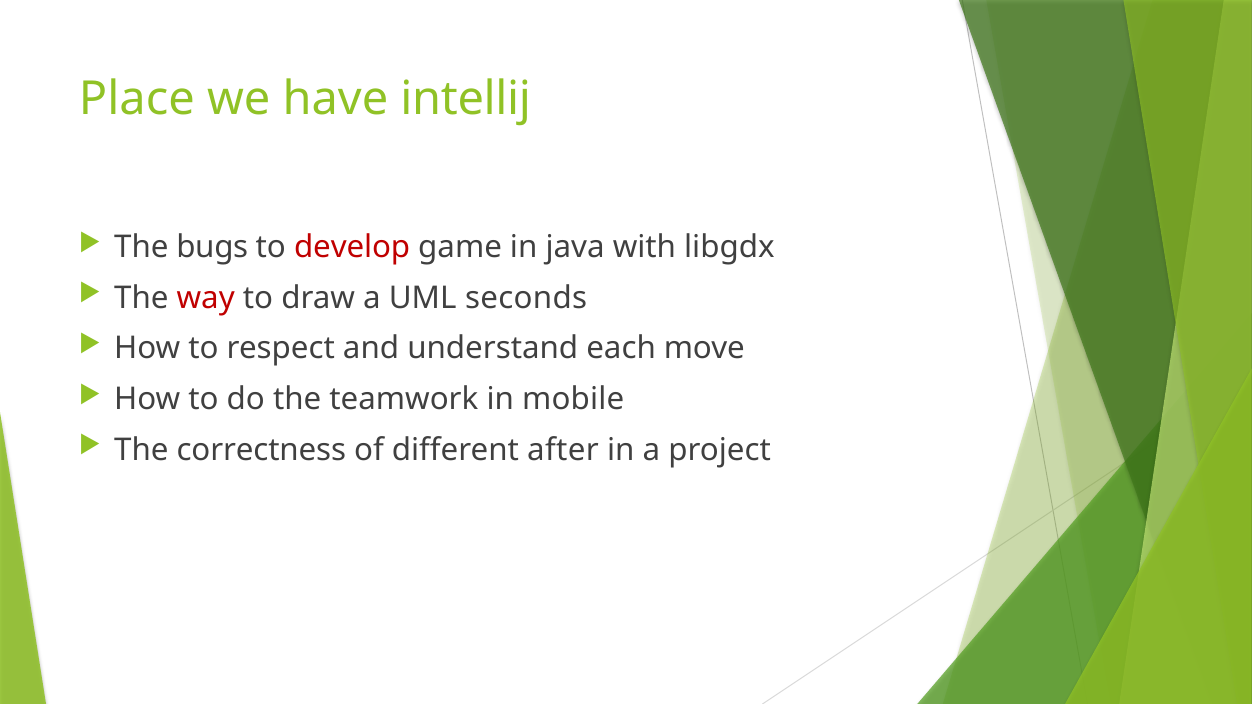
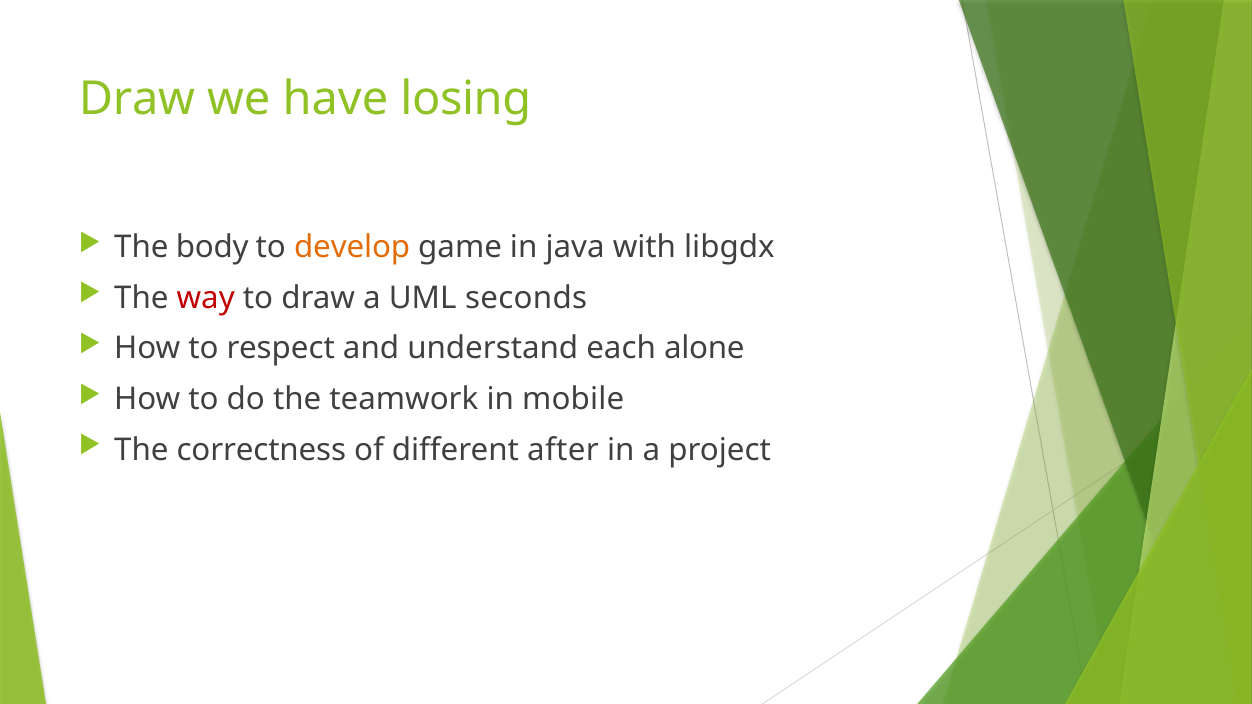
Place: Place -> Draw (137, 99)
intellij: intellij -> losing (466, 99)
bugs: bugs -> body (212, 248)
develop colour: red -> orange (352, 248)
move: move -> alone (704, 349)
